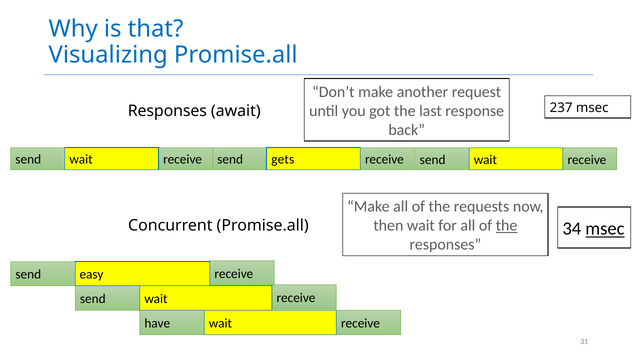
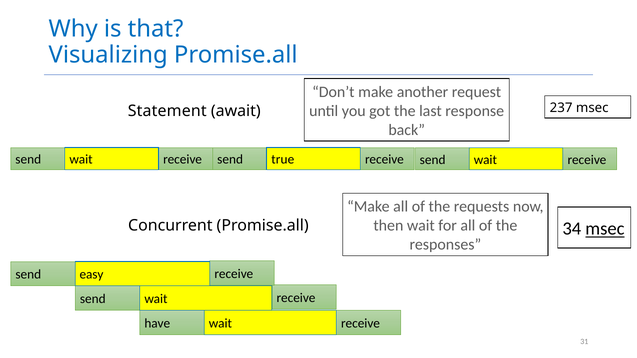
Responses: Responses -> Statement (167, 111)
gets: gets -> true (283, 160)
the underline: present -> none (507, 226)
